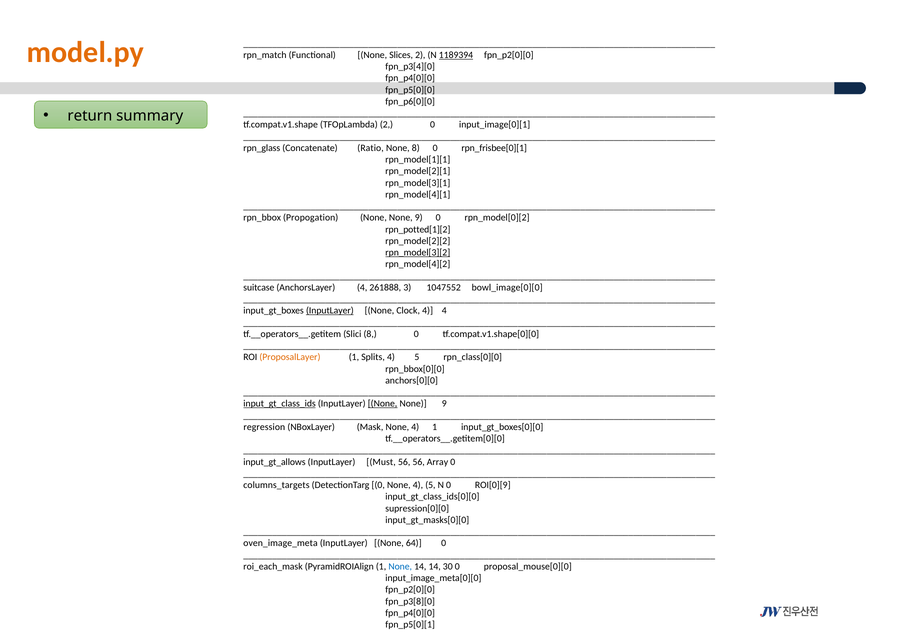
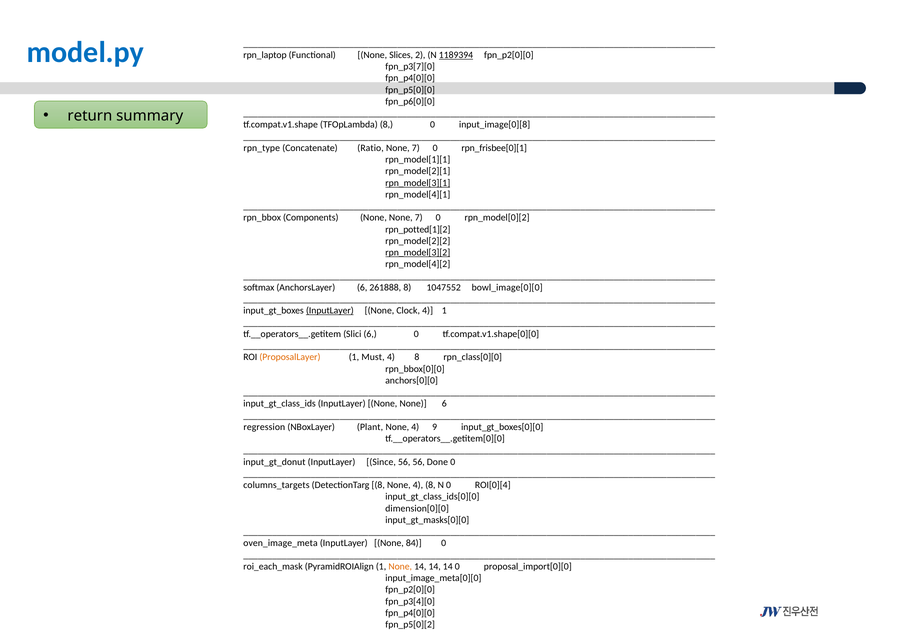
model.py colour: orange -> blue (85, 52)
rpn_match: rpn_match -> rpn_laptop (265, 55)
fpn_p3[4][0: fpn_p3[4][0 -> fpn_p3[7][0 (410, 67)
TFOpLambda 2: 2 -> 8 (386, 125)
input_image[0][1: input_image[0][1 -> input_image[0][8 (495, 125)
rpn_glass: rpn_glass -> rpn_type (262, 148)
8: 8 -> 7 (416, 148)
rpn_model[3][1 underline: none -> present (418, 183)
Propogation: Propogation -> Components (311, 218)
9: 9 -> 7 (419, 218)
suitcase: suitcase -> softmax (259, 288)
AnchorsLayer 4: 4 -> 6 (362, 288)
261888 3: 3 -> 8 (407, 288)
4 4: 4 -> 1 (444, 311)
Slici 8: 8 -> 6 (370, 334)
Splits: Splits -> Must (373, 357)
5: 5 -> 8 (417, 357)
input_gt_class_ids underline: present -> none (280, 404)
None underline: present -> none (383, 404)
9: 9 -> 6 (444, 404)
Mask: Mask -> Plant (370, 427)
4 1: 1 -> 9 (435, 427)
input_gt_allows: input_gt_allows -> input_gt_donut (274, 462)
Must: Must -> Since (381, 462)
Array: Array -> Done (437, 462)
DetectionTarg 0: 0 -> 8 (378, 485)
None 4 5: 5 -> 8 (430, 485)
ROI[0][9: ROI[0][9 -> ROI[0][4 (493, 485)
supression[0][0: supression[0][0 -> dimension[0][0 (417, 509)
64: 64 -> 84 (414, 543)
None colour: blue -> orange (400, 567)
14 14 30: 30 -> 14 (448, 567)
proposal_mouse[0][0: proposal_mouse[0][0 -> proposal_import[0][0 (528, 567)
fpn_p3[8][0: fpn_p3[8][0 -> fpn_p3[4][0 (410, 602)
fpn_p5[0][1: fpn_p5[0][1 -> fpn_p5[0][2 (410, 625)
